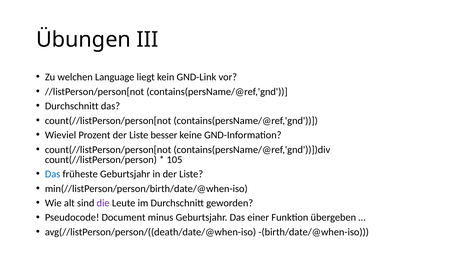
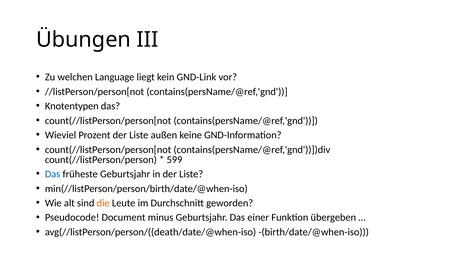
Durchschnitt: Durchschnitt -> Knotentypen (72, 106)
besser: besser -> außen (164, 135)
105: 105 -> 599 (175, 160)
die colour: purple -> orange (103, 203)
